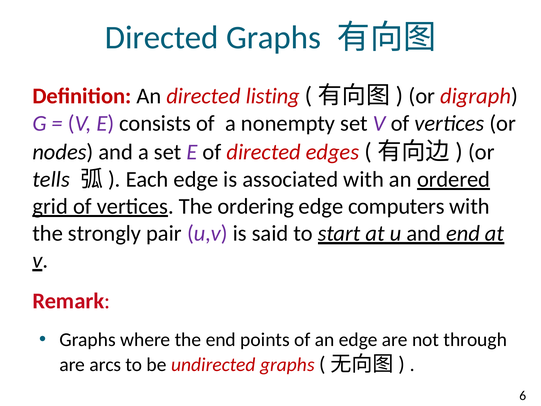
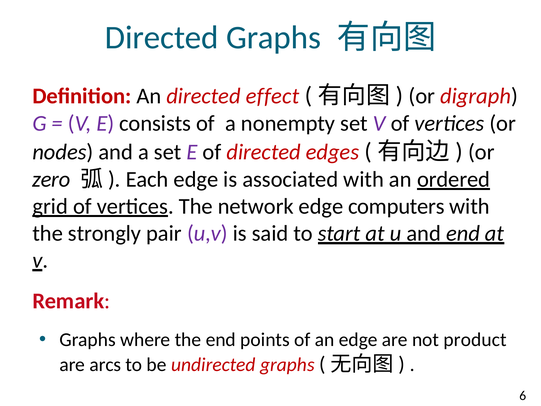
listing: listing -> effect (273, 96)
tells: tells -> zero (51, 179)
ordering: ordering -> network (256, 206)
through: through -> product (475, 339)
